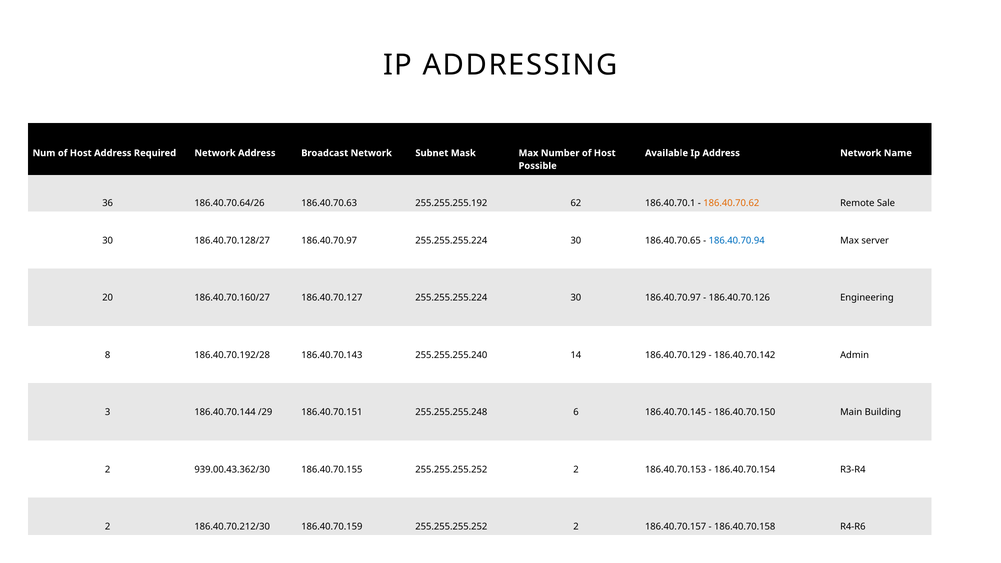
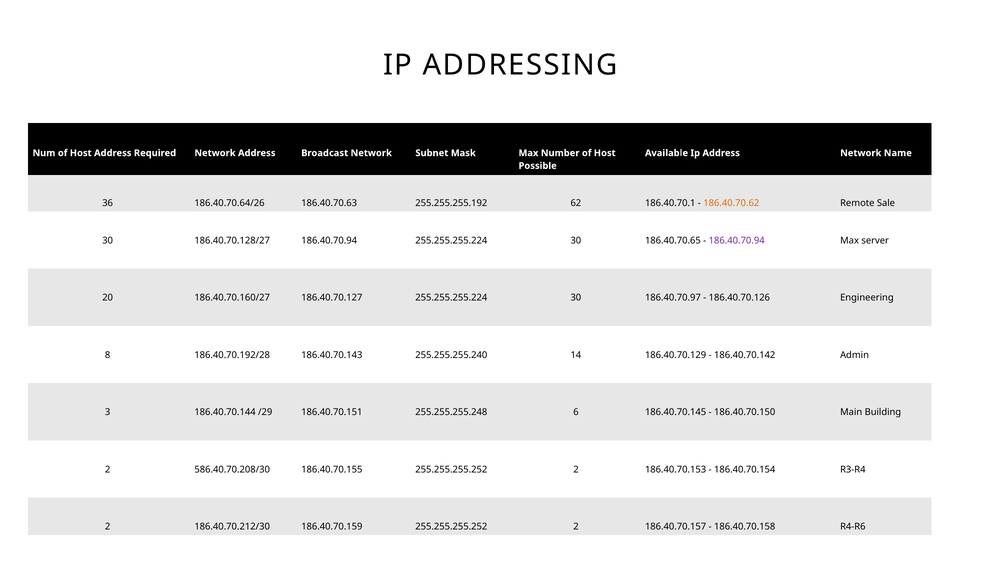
186.40.70.128/27 186.40.70.97: 186.40.70.97 -> 186.40.70.94 (329, 241)
186.40.70.94 colour: blue -> purple (737, 241)
939.00.43.362/30: 939.00.43.362/30 -> 586.40.70.208/30 (232, 470)
